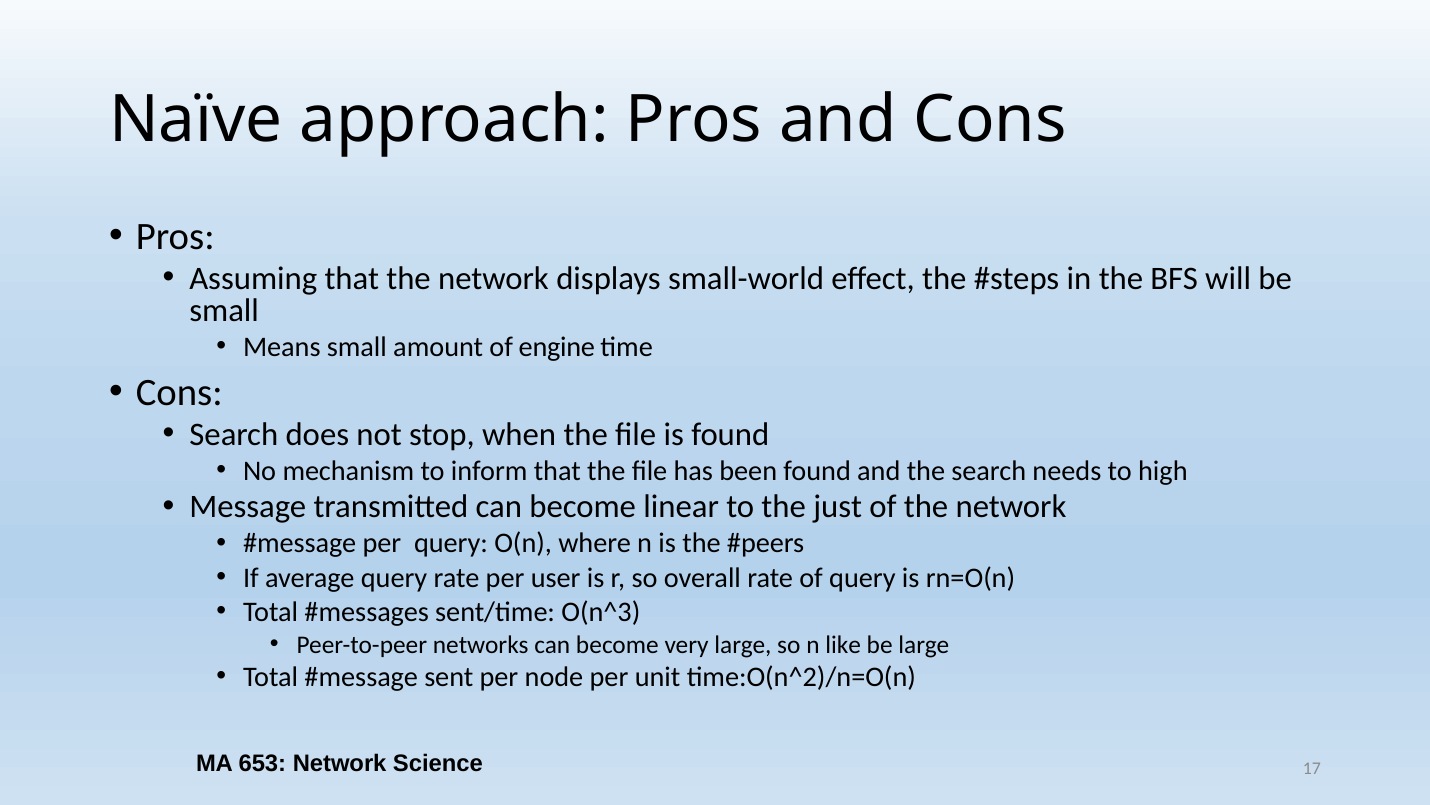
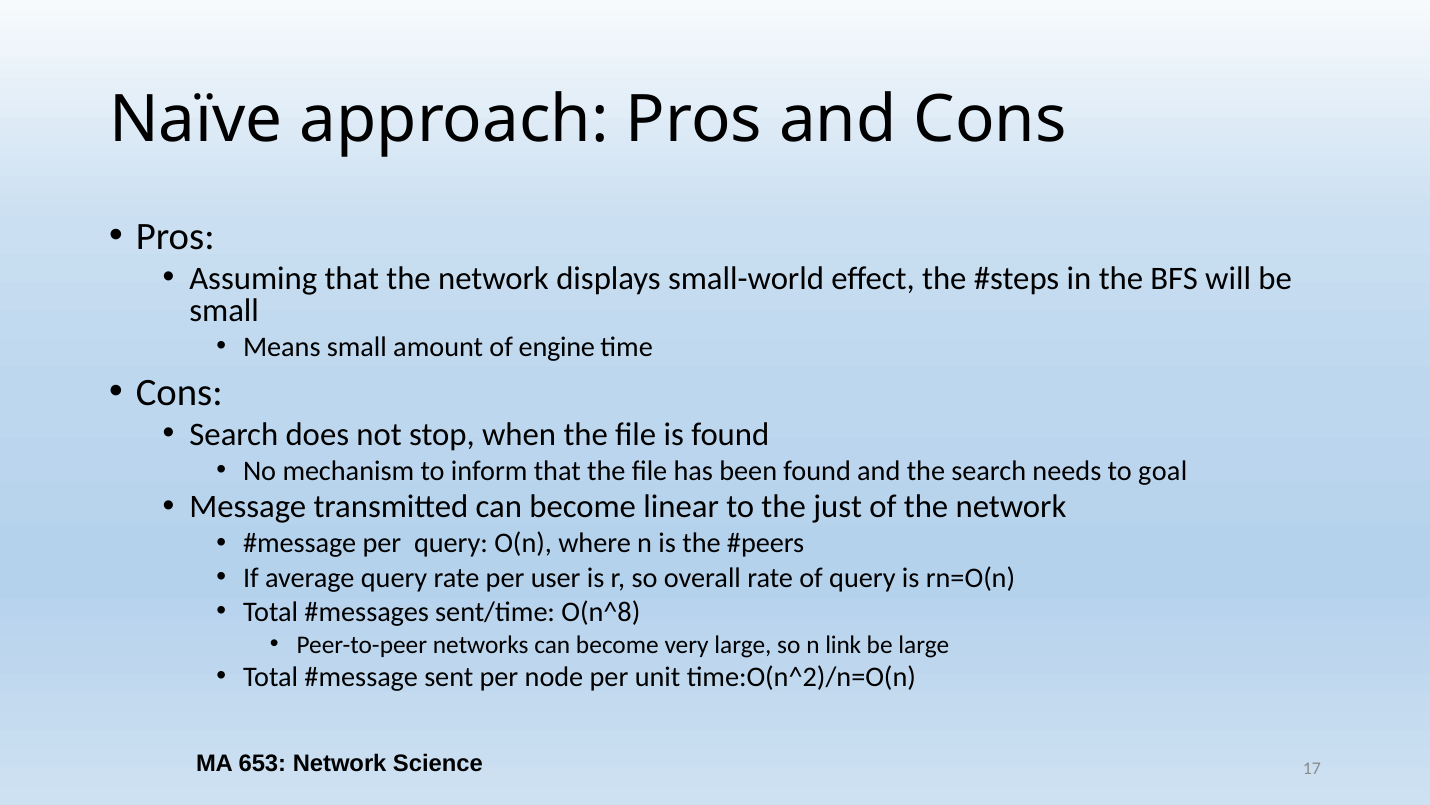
high: high -> goal (1163, 470)
O(n^3: O(n^3 -> O(n^8 (601, 611)
like: like -> link (843, 644)
